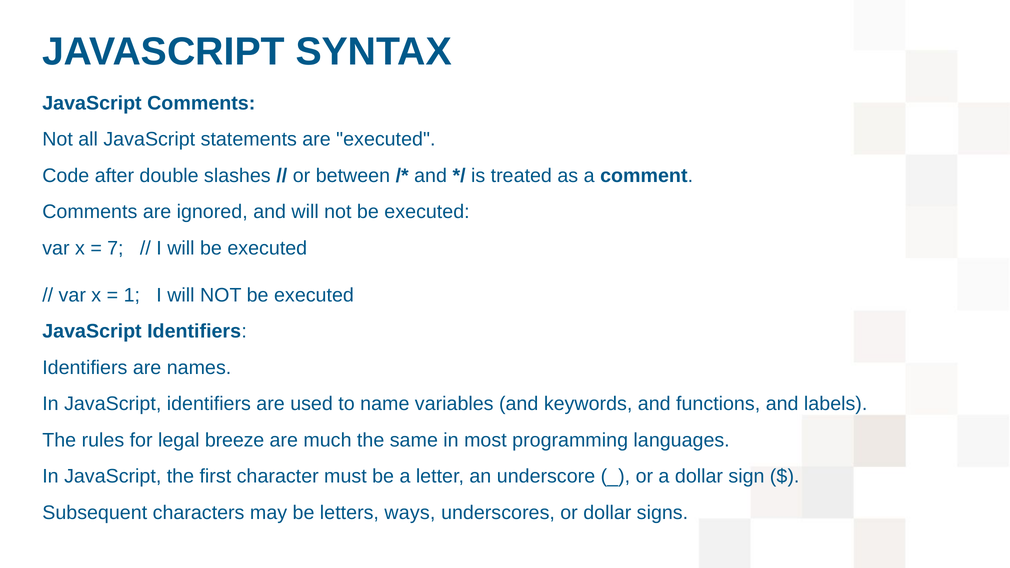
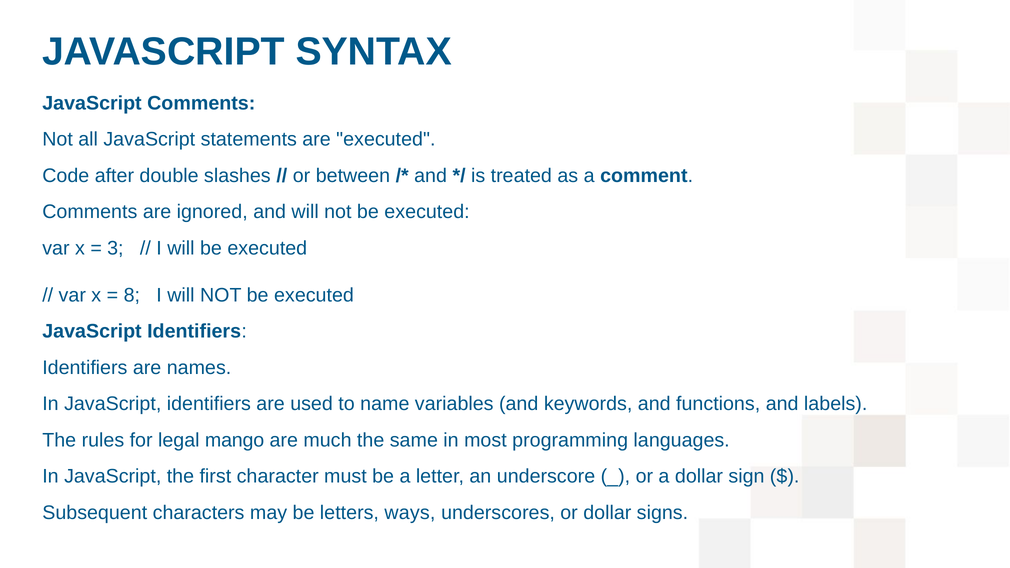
7: 7 -> 3 (115, 248)
1: 1 -> 8 (132, 295)
breeze: breeze -> mango (235, 440)
